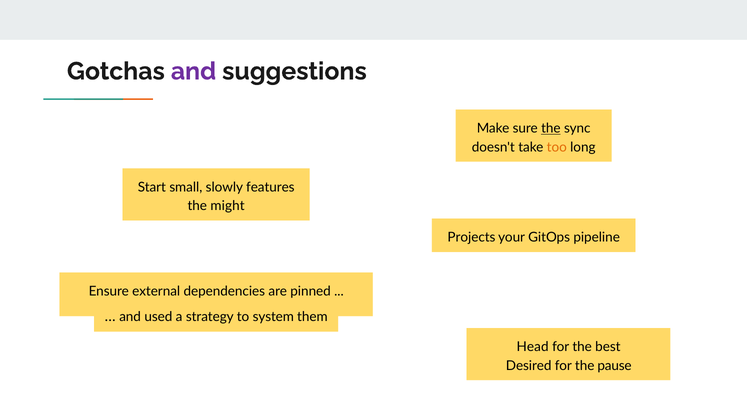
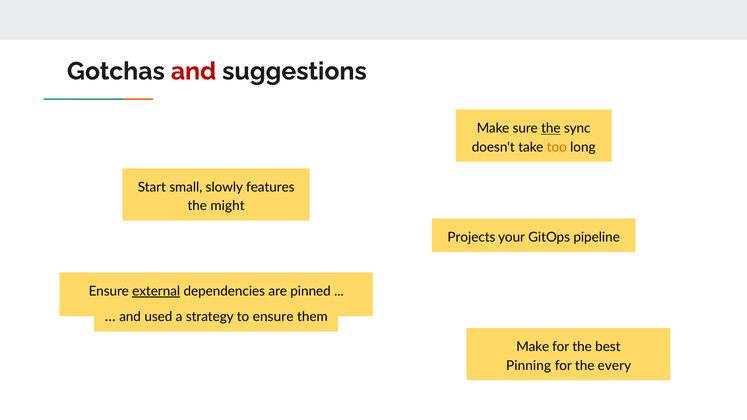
and colour: purple -> red (193, 71)
external underline: none -> present (156, 291)
to system: system -> ensure (273, 317)
Head: Head -> Make (533, 347)
Desired: Desired -> Pinning (529, 366)
pause: pause -> every (614, 366)
